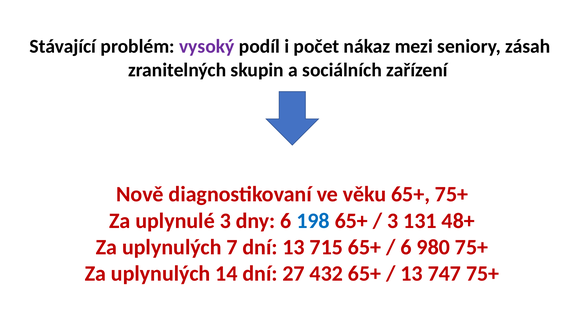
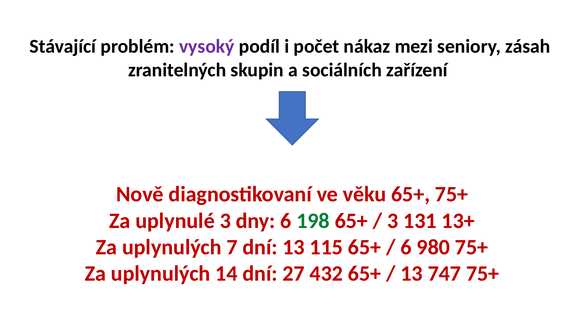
198 colour: blue -> green (313, 220)
48+: 48+ -> 13+ (458, 220)
715: 715 -> 115 (326, 247)
